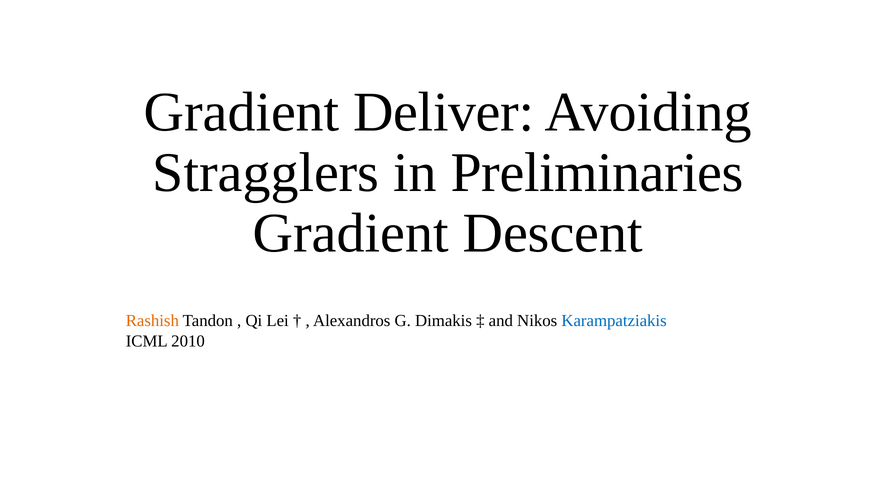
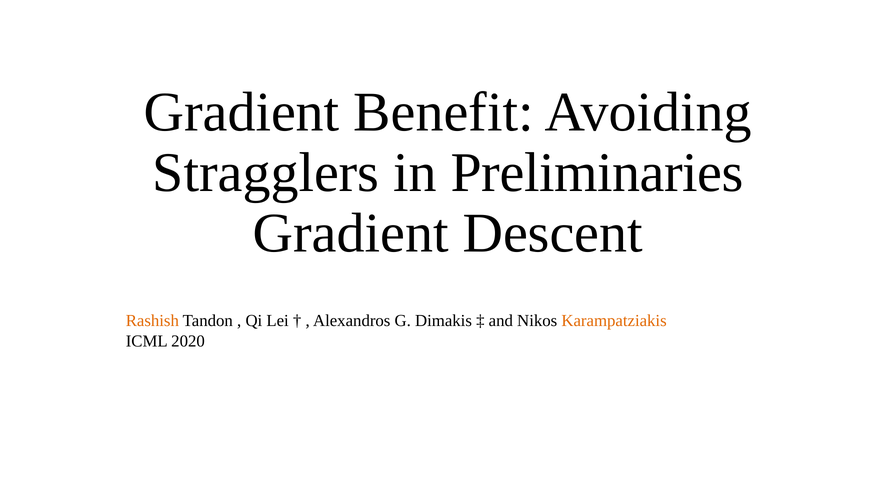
Deliver: Deliver -> Benefit (444, 112)
Karampatziakis colour: blue -> orange (614, 321)
2010: 2010 -> 2020 (188, 341)
